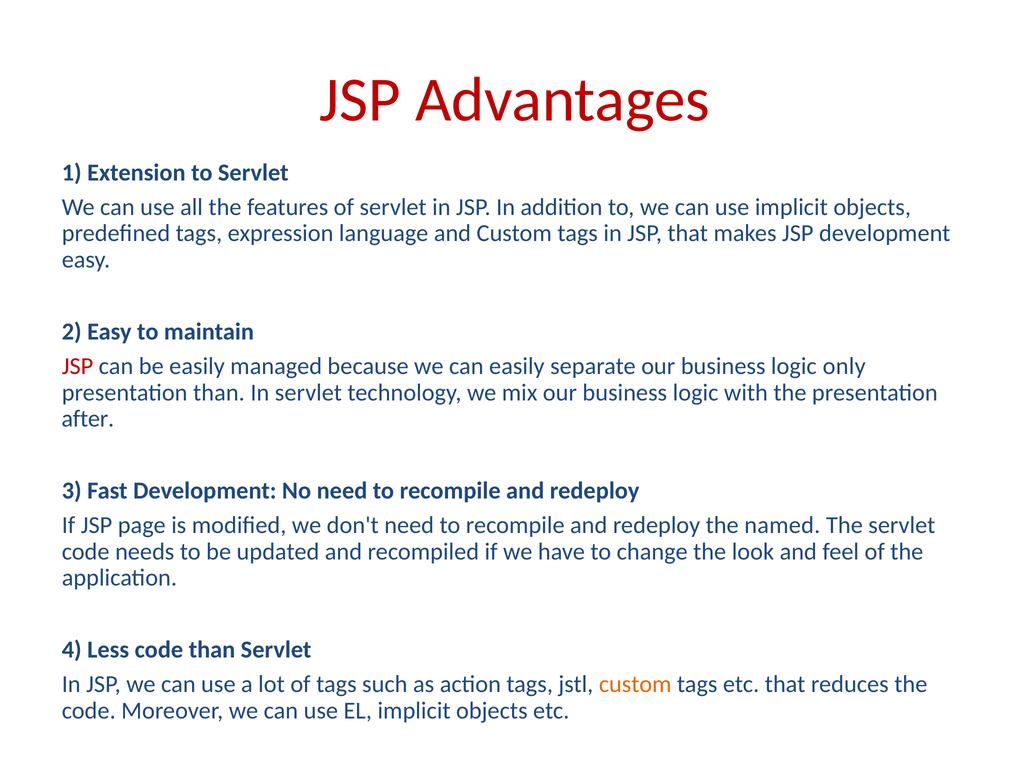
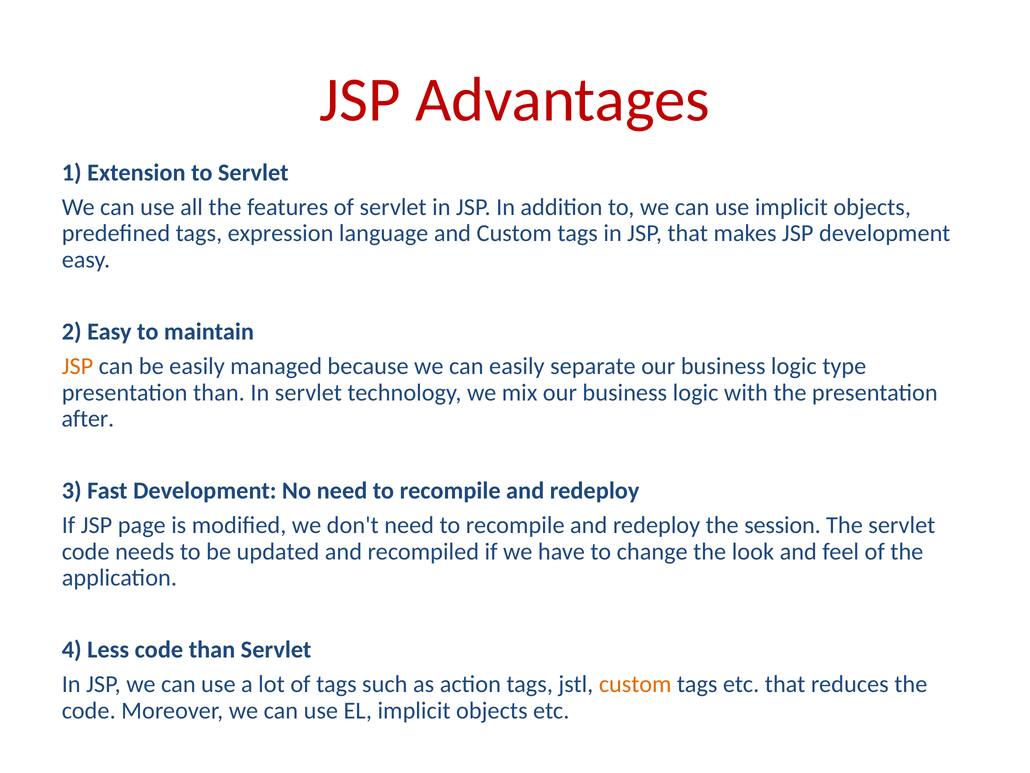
JSP colour: red -> orange (78, 366)
only: only -> type (844, 366)
named: named -> session (783, 525)
